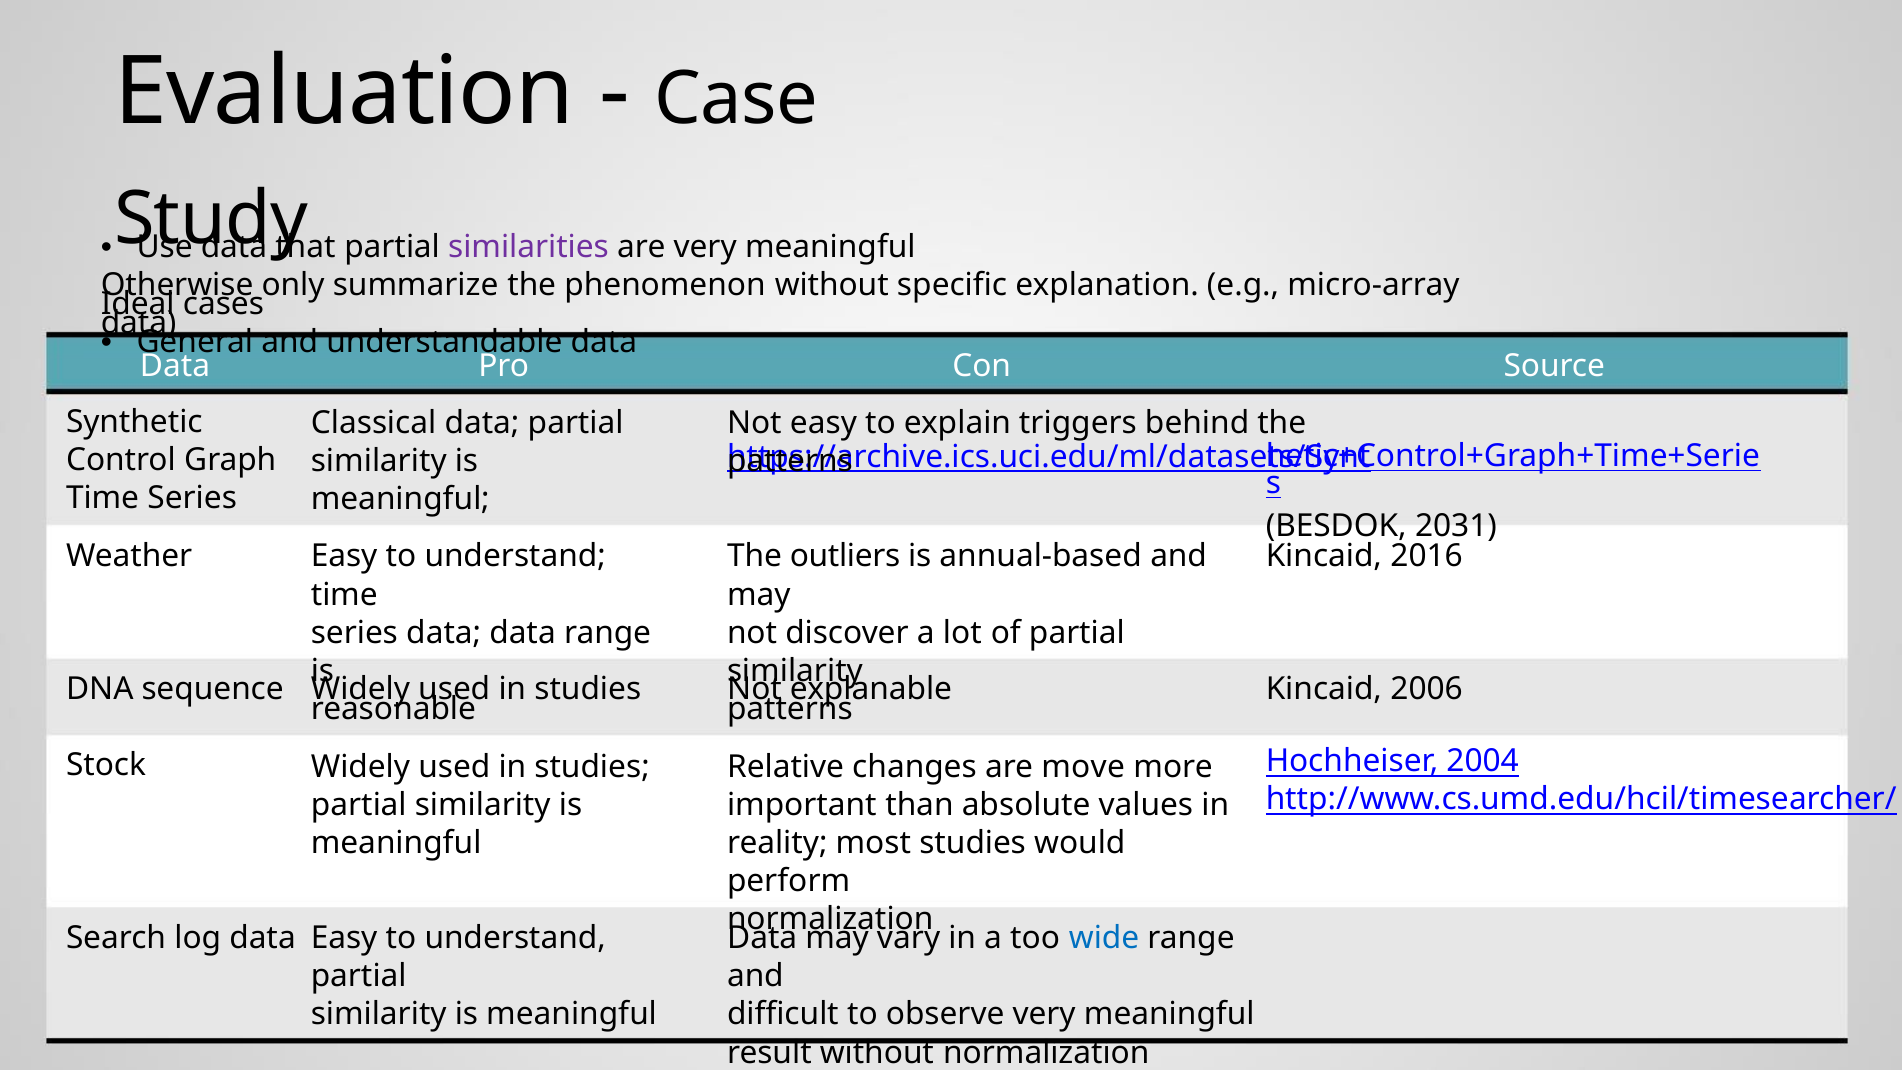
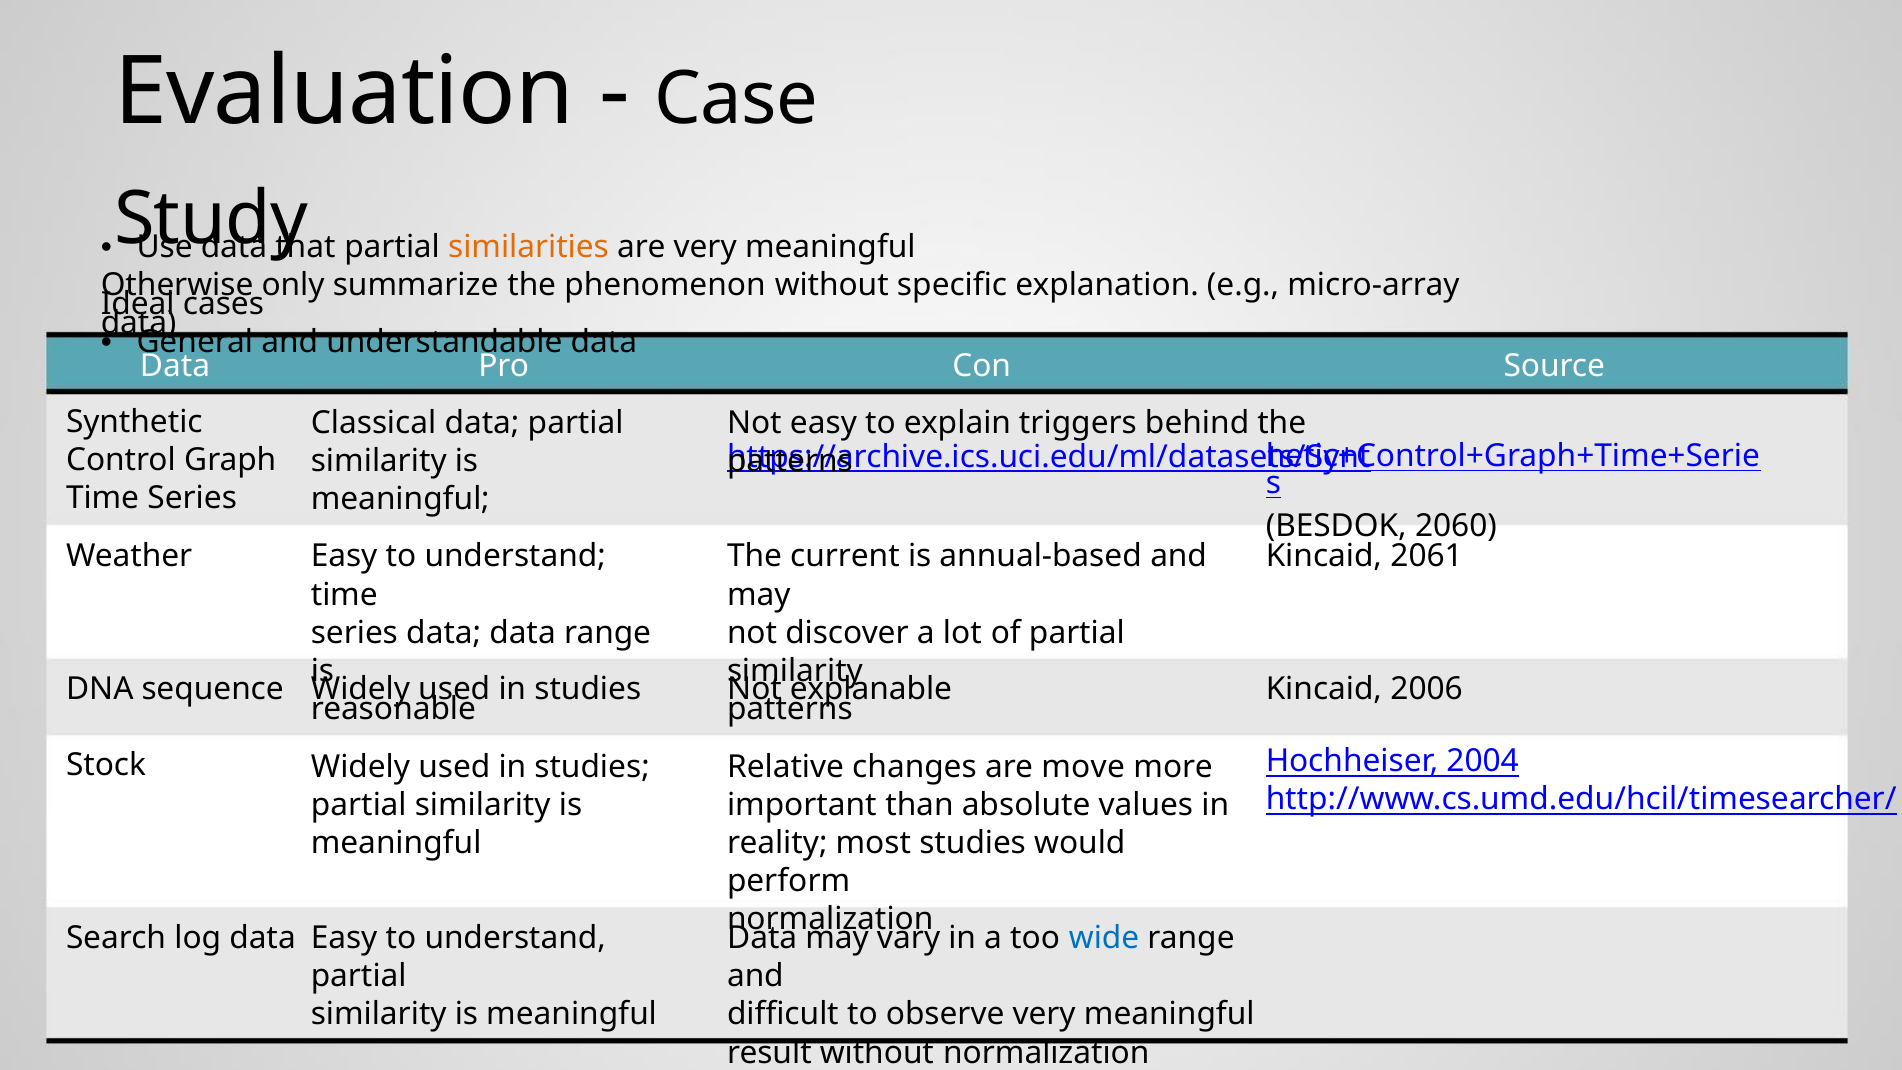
similarities colour: purple -> orange (529, 247)
2031: 2031 -> 2060 (1456, 526)
outliers: outliers -> current (845, 556)
2016: 2016 -> 2061 (1427, 556)
